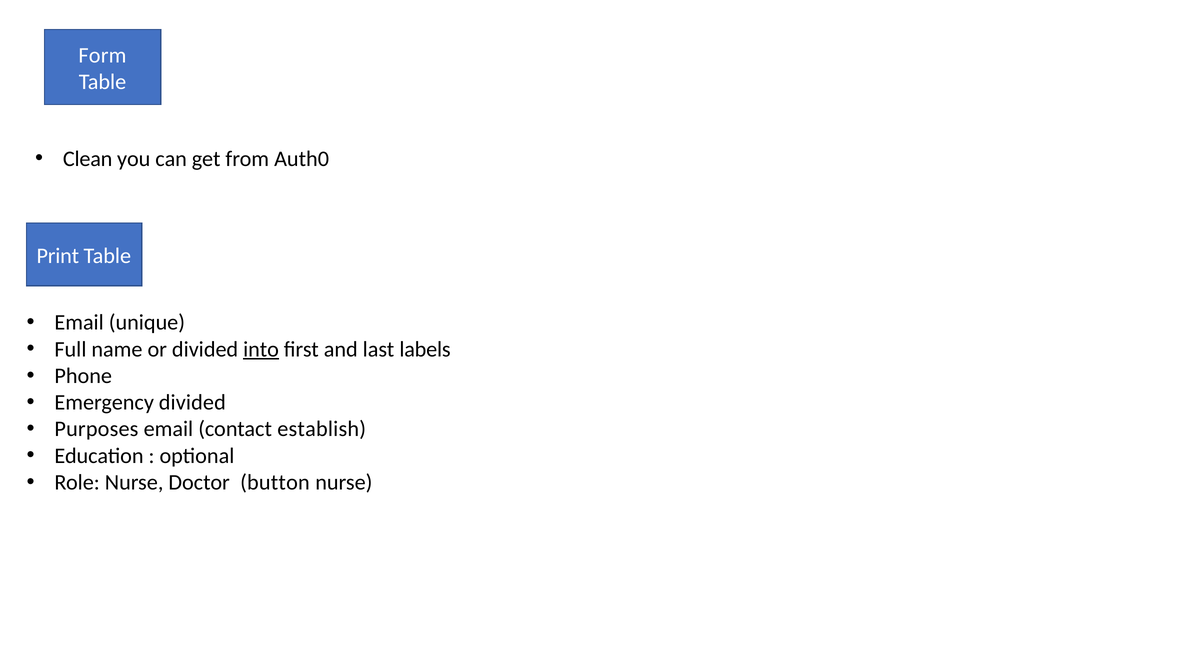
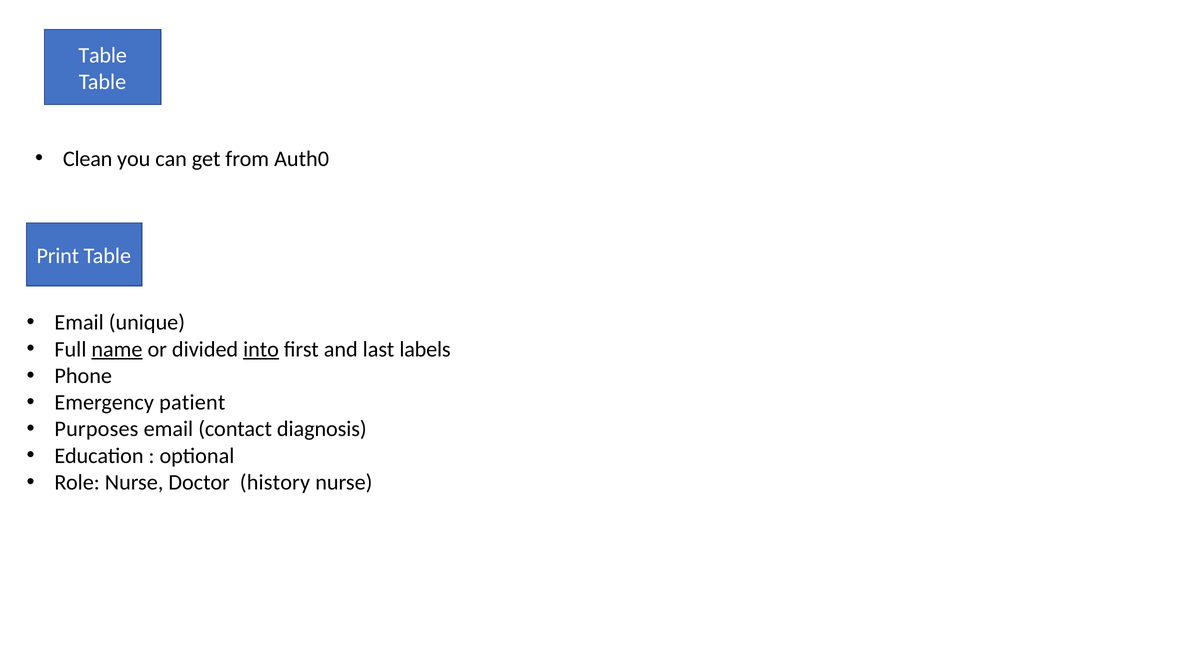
Form: Form -> Table (103, 55)
name underline: none -> present (117, 350)
Emergency divided: divided -> patient (192, 403)
establish: establish -> diagnosis (322, 430)
button: button -> history (275, 483)
